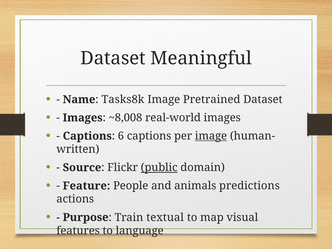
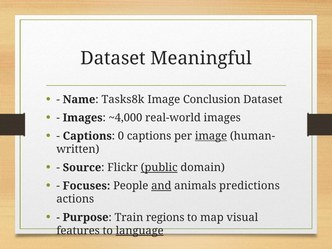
Pretrained: Pretrained -> Conclusion (212, 99)
~8,008: ~8,008 -> ~4,000 (125, 118)
6: 6 -> 0 (121, 136)
Feature: Feature -> Focuses (87, 186)
and underline: none -> present (161, 186)
textual: textual -> regions (165, 217)
language underline: none -> present (140, 231)
